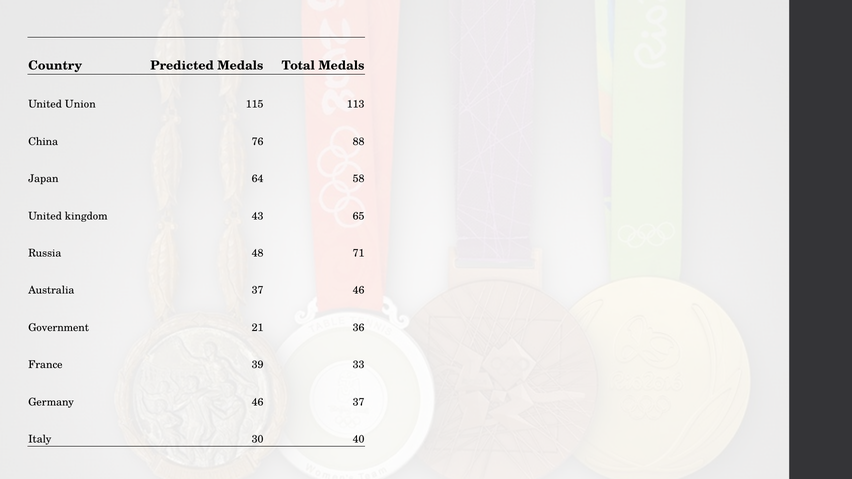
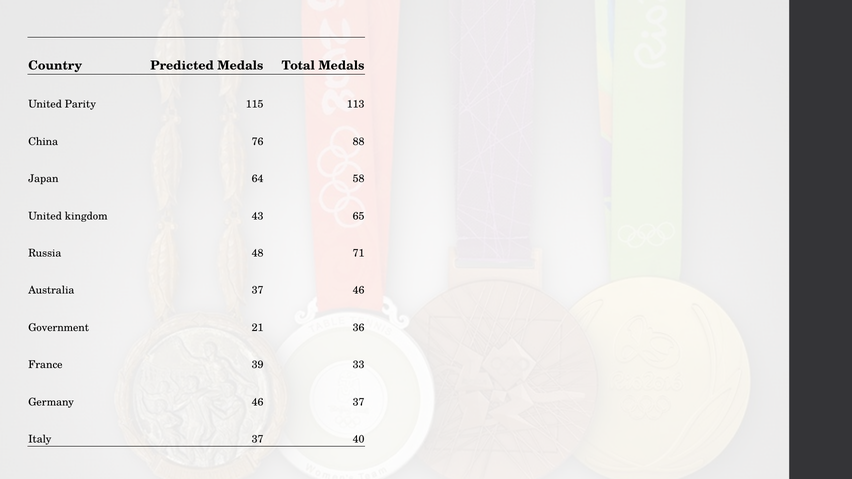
Union: Union -> Parity (80, 105)
Italy 30: 30 -> 37 (258, 439)
